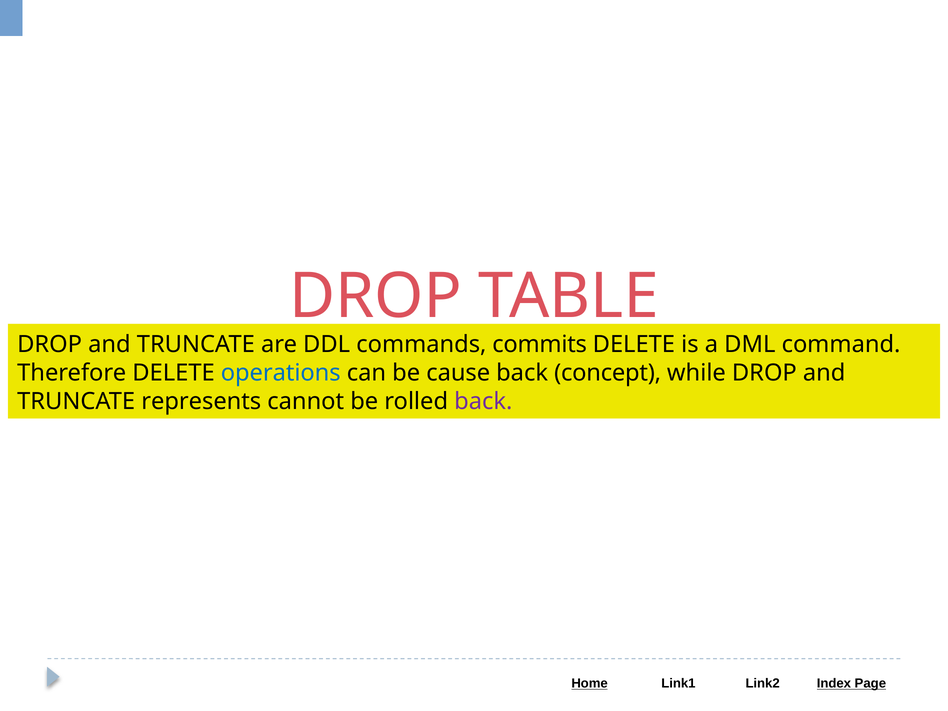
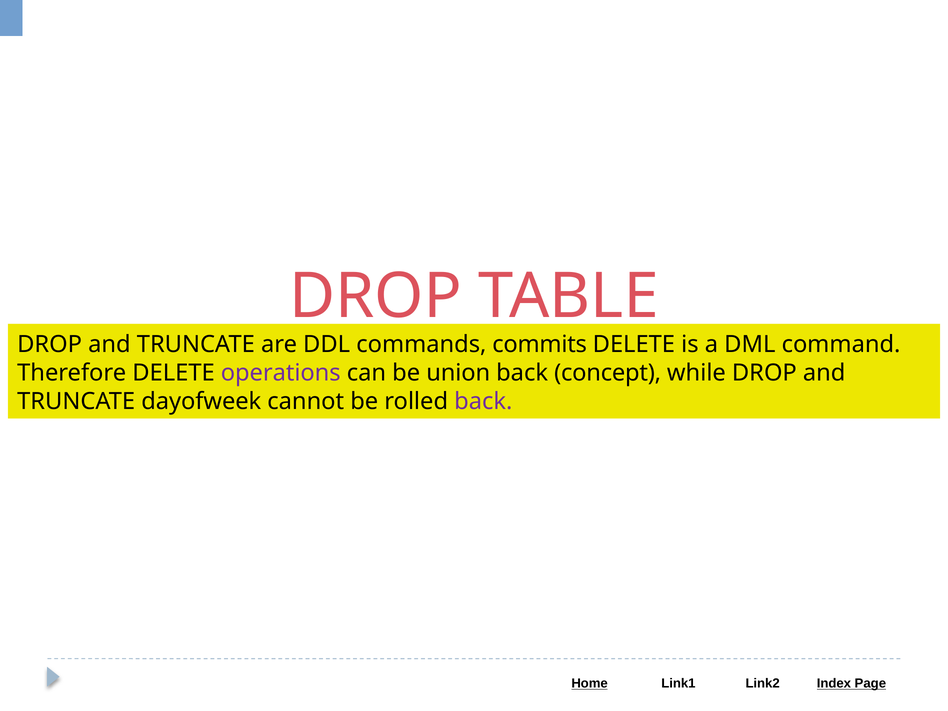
operations colour: blue -> purple (281, 373)
cause: cause -> union (458, 373)
represents: represents -> dayofweek (201, 401)
